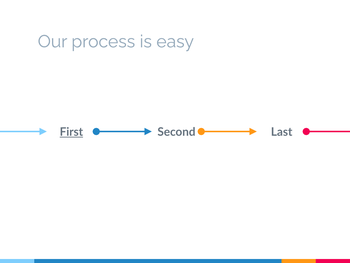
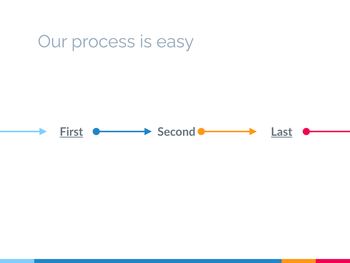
Last underline: none -> present (282, 132)
